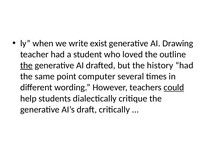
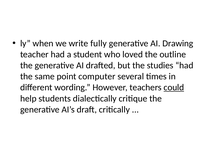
exist: exist -> fully (99, 43)
the underline: present -> none (26, 66)
history: history -> studies (160, 66)
